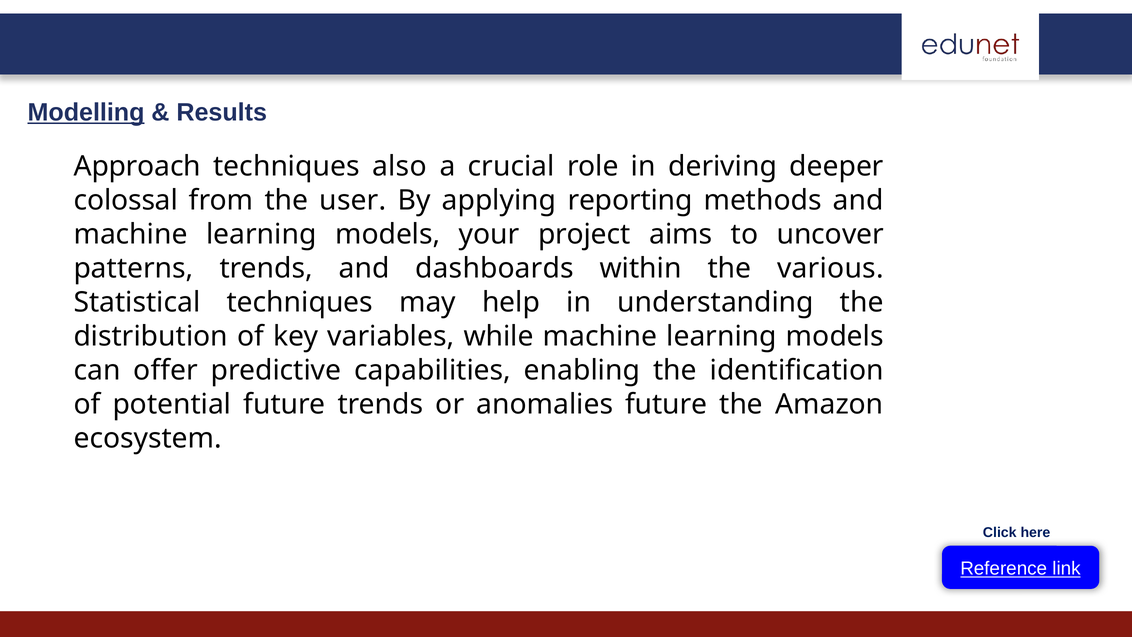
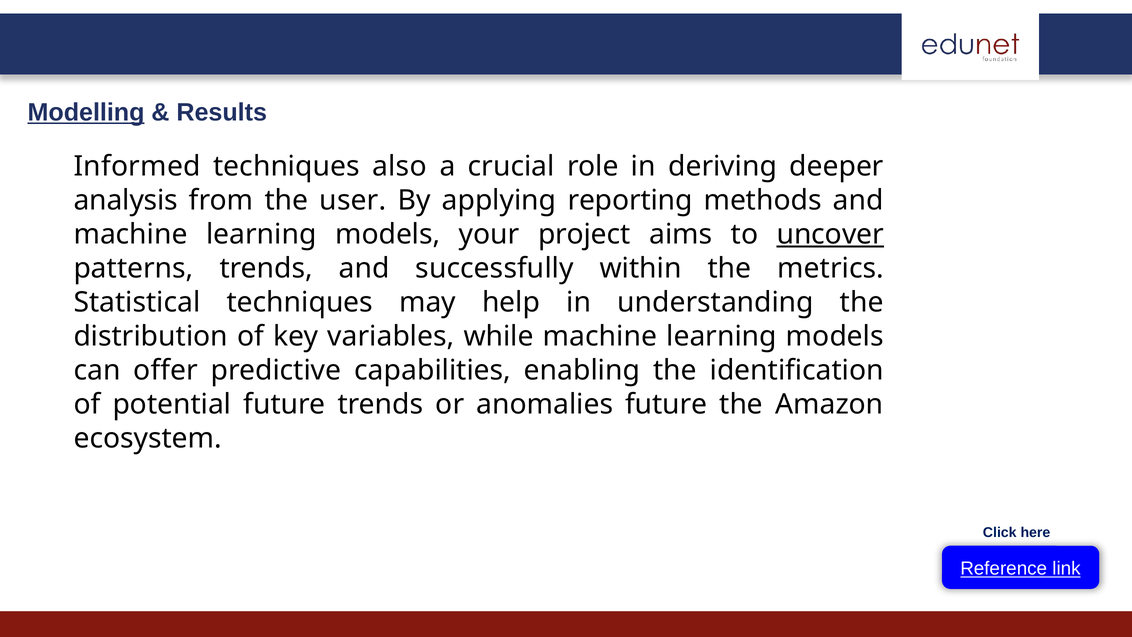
Approach: Approach -> Informed (137, 166)
colossal: colossal -> analysis (126, 200)
uncover underline: none -> present (830, 234)
dashboards: dashboards -> successfully (495, 268)
various: various -> metrics (831, 268)
